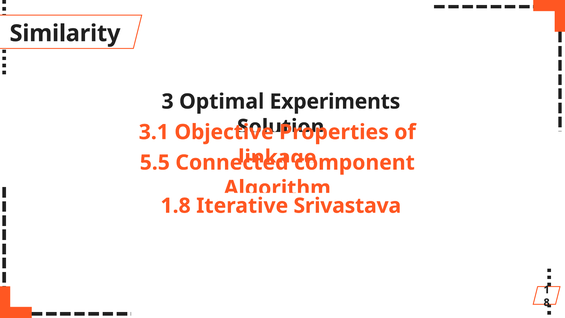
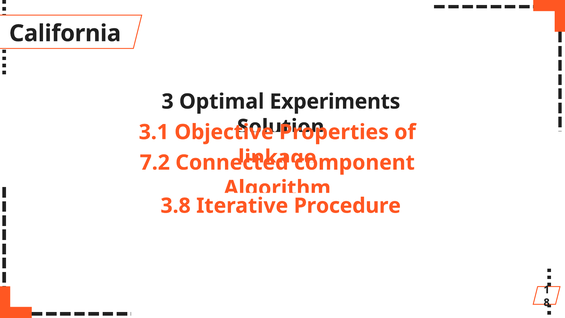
Similarity: Similarity -> California (65, 33)
5.5: 5.5 -> 7.2 (155, 163)
1.8: 1.8 -> 3.8 (176, 206)
Srivastava: Srivastava -> Procedure (347, 206)
